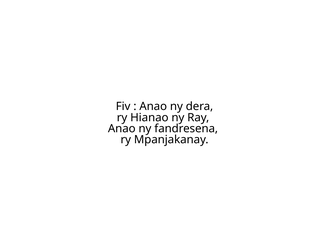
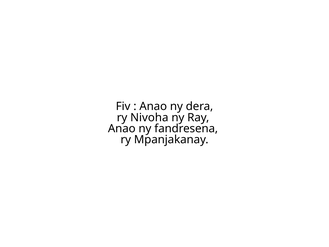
Hianao: Hianao -> Nivoha (149, 117)
